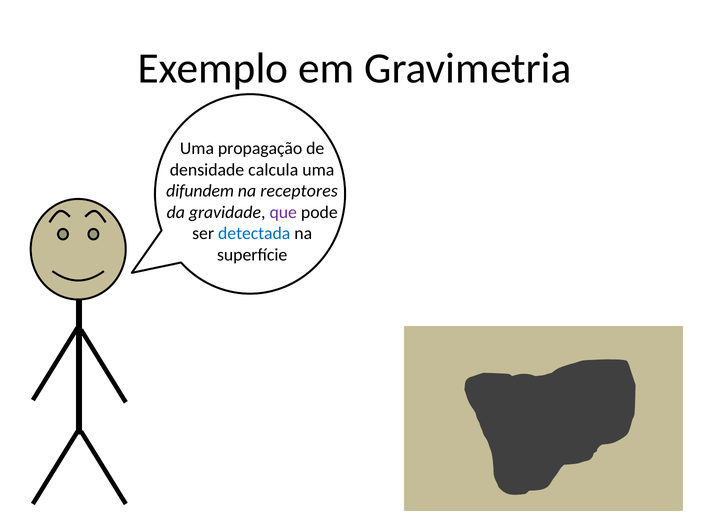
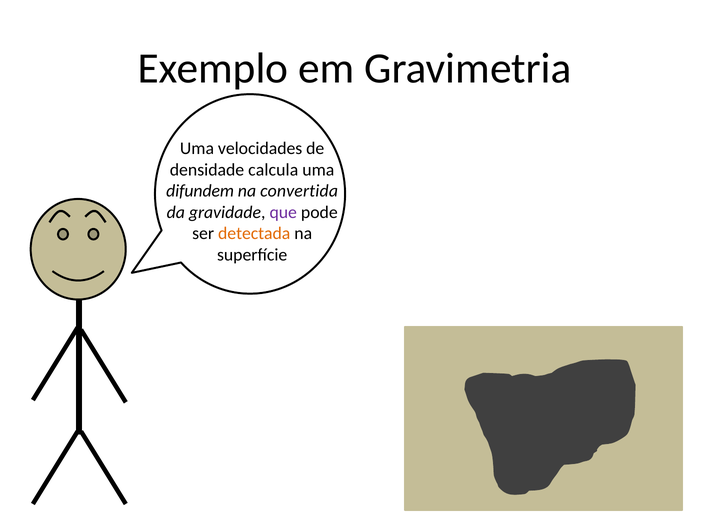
propagação: propagação -> velocidades (260, 149)
receptores: receptores -> convertida (299, 191)
detectada colour: blue -> orange (254, 234)
